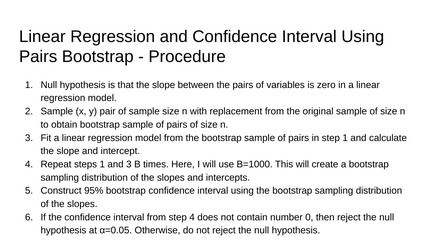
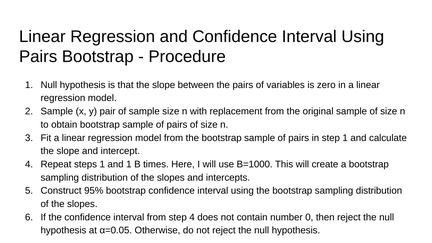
and 3: 3 -> 1 (129, 164)
